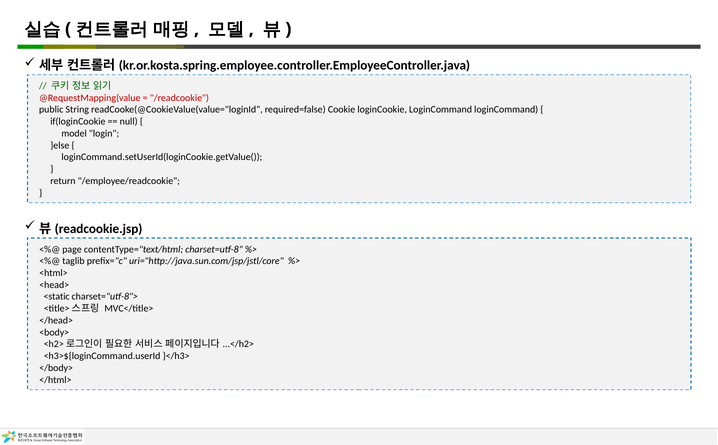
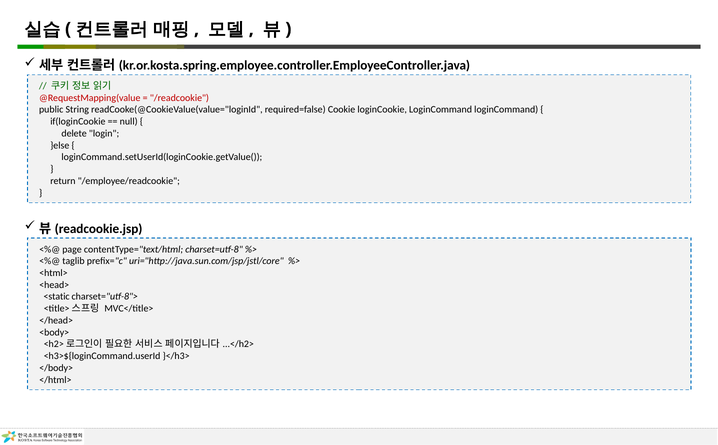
model: model -> delete (74, 134)
